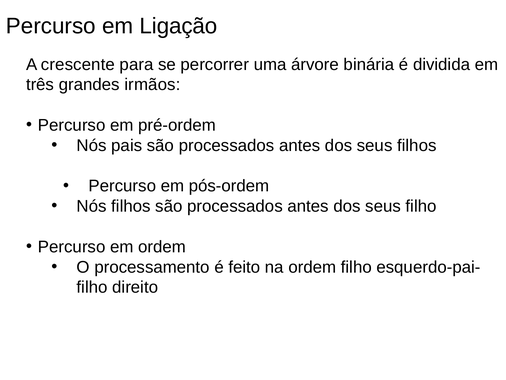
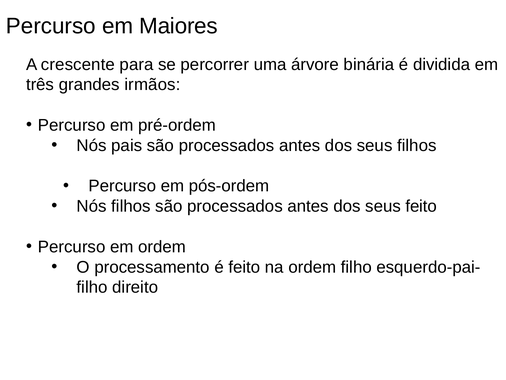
Ligação: Ligação -> Maiores (178, 26)
seus filho: filho -> feito (421, 206)
